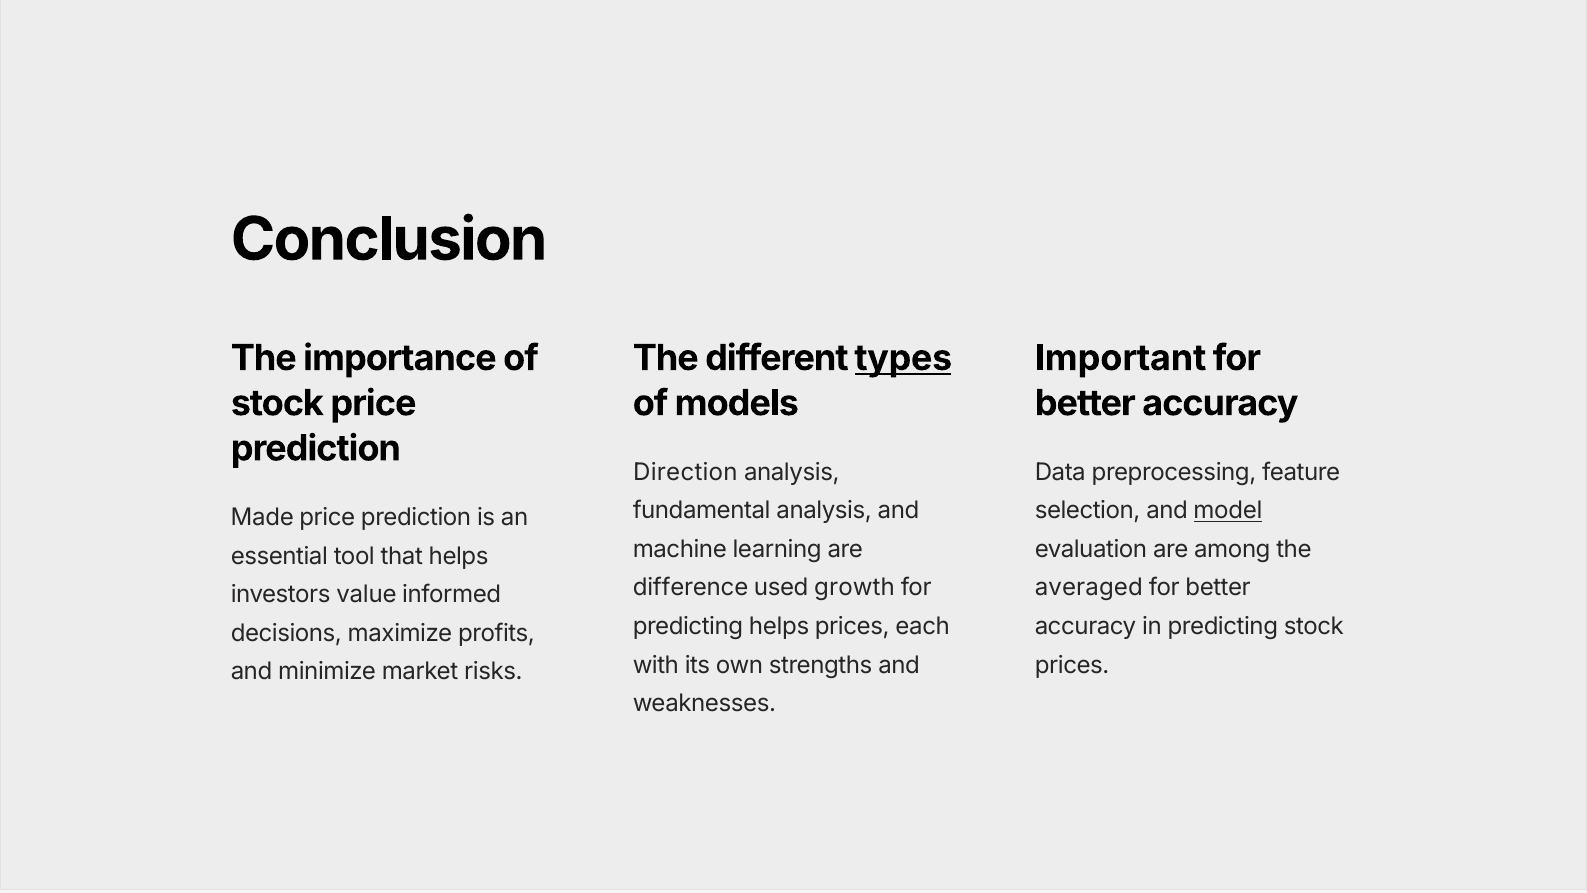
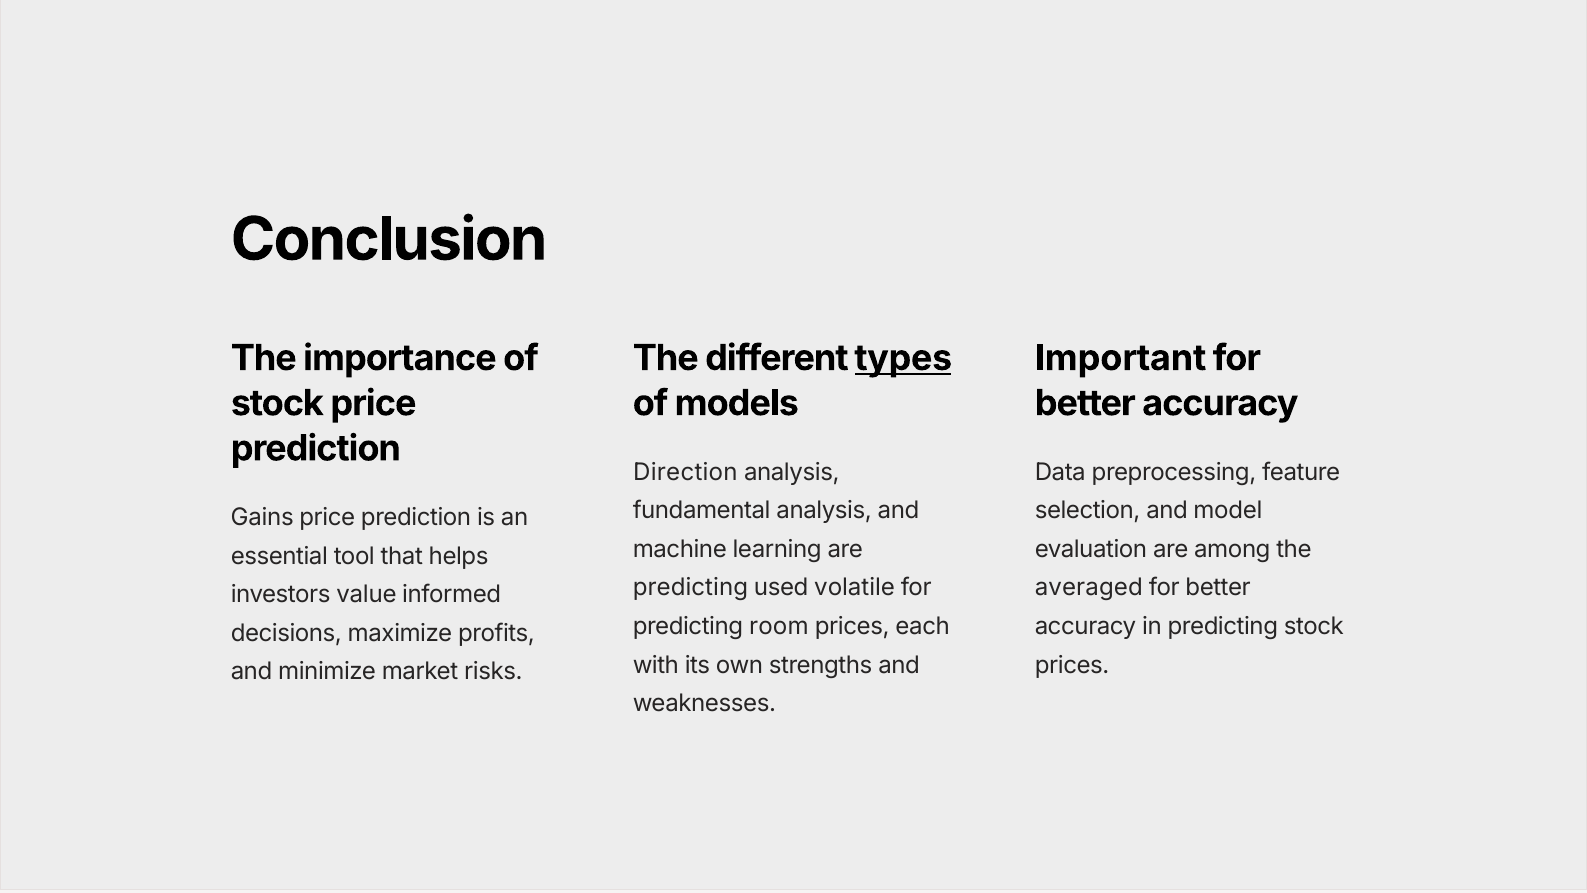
model underline: present -> none (1228, 511)
Made: Made -> Gains (262, 517)
difference: difference -> predicting (690, 588)
growth: growth -> volatile (855, 588)
predicting helps: helps -> room (779, 626)
